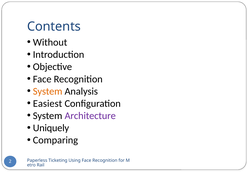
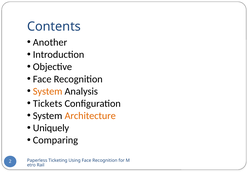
Without: Without -> Another (50, 42)
Easiest: Easiest -> Tickets (48, 103)
Architecture colour: purple -> orange (90, 116)
